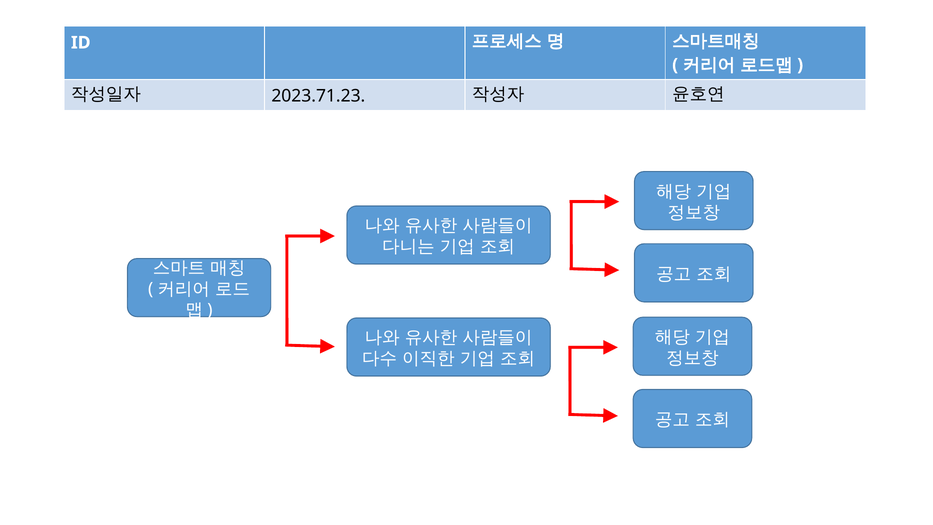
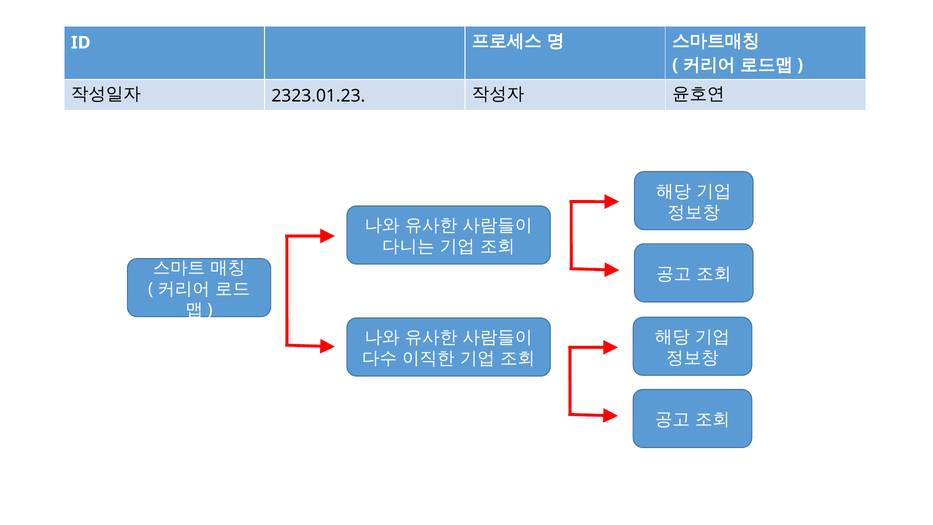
2023.71.23: 2023.71.23 -> 2323.01.23 (318, 96)
